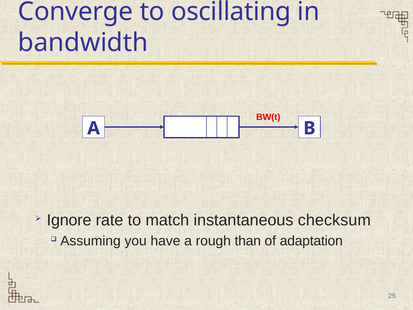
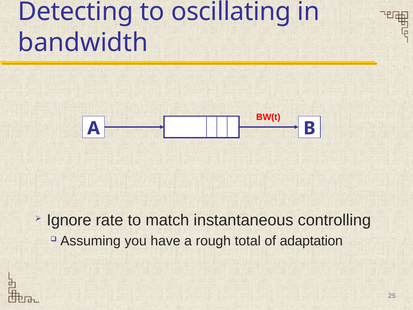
Converge: Converge -> Detecting (76, 12)
checksum: checksum -> controlling (334, 220)
than: than -> total (248, 241)
